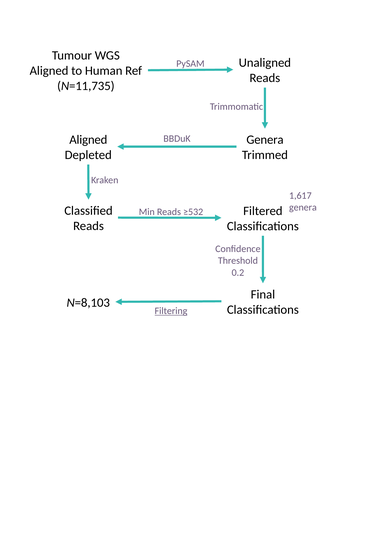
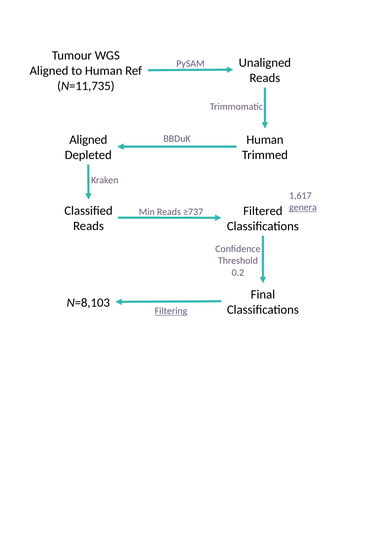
Genera: Genera -> Human (265, 139)
genera underline: none -> present (303, 207)
≥532: ≥532 -> ≥737 (193, 212)
